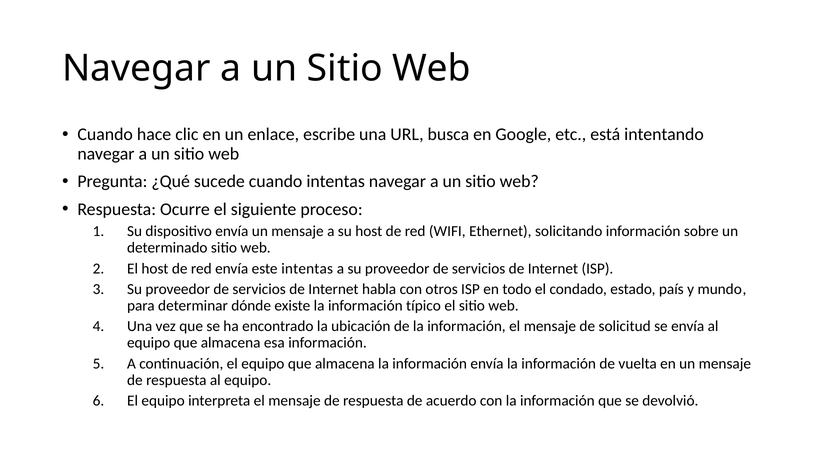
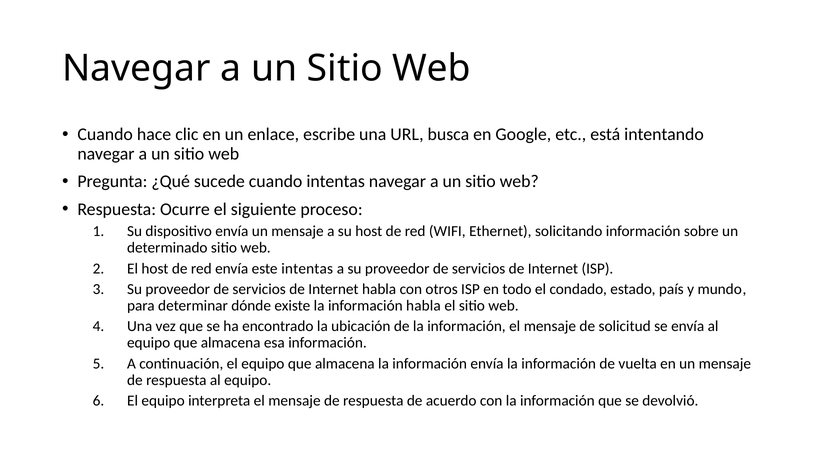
información típico: típico -> habla (423, 306)
